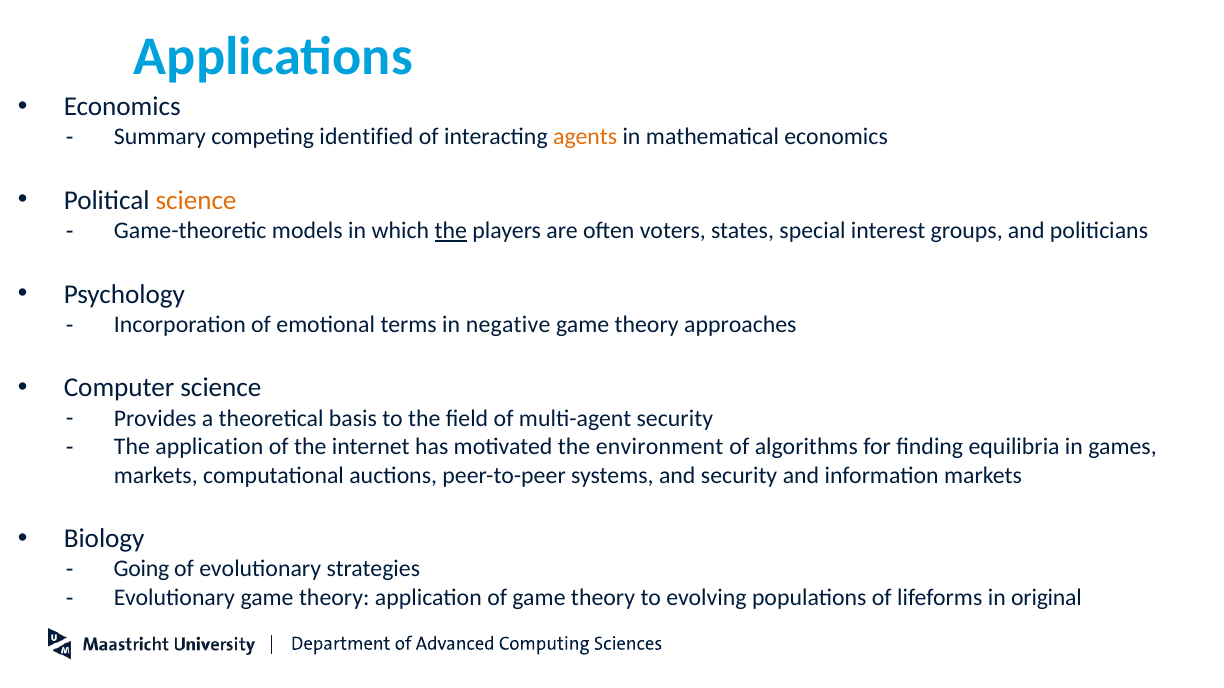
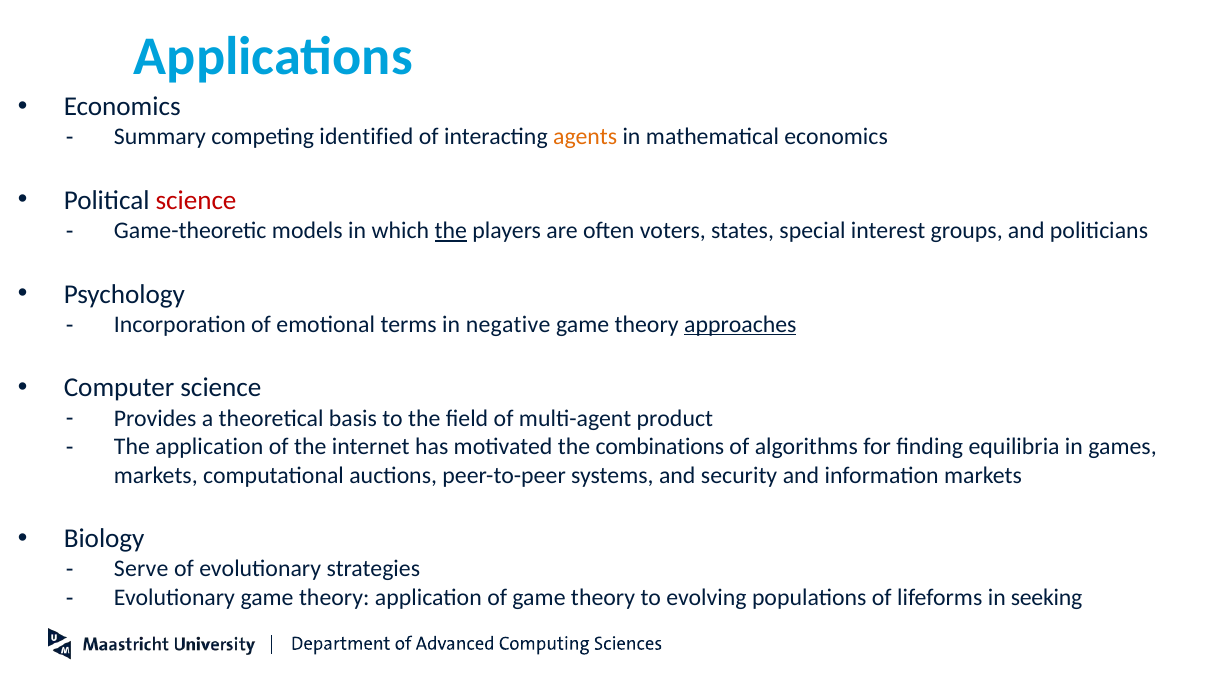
science colour: orange -> red (196, 201)
approaches underline: none -> present (740, 325)
multi-agent security: security -> product (675, 419)
environment: environment -> combinations (660, 447)
Going: Going -> Serve (141, 570)
original: original -> seeking (1047, 598)
